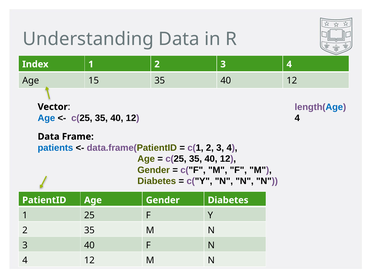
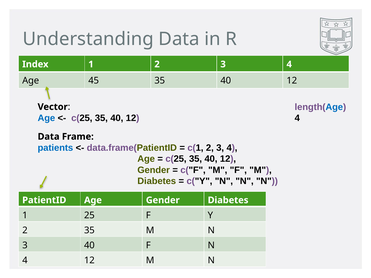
15: 15 -> 45 (94, 81)
